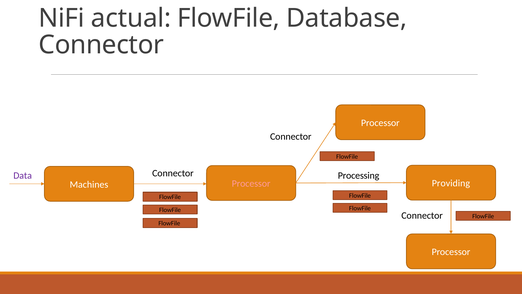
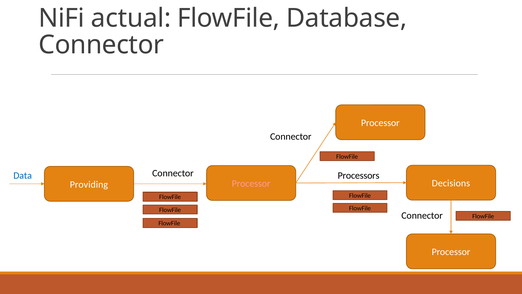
Data colour: purple -> blue (23, 175)
Processing: Processing -> Processors (359, 175)
Providing: Providing -> Decisions (451, 183)
Machines: Machines -> Providing (89, 184)
